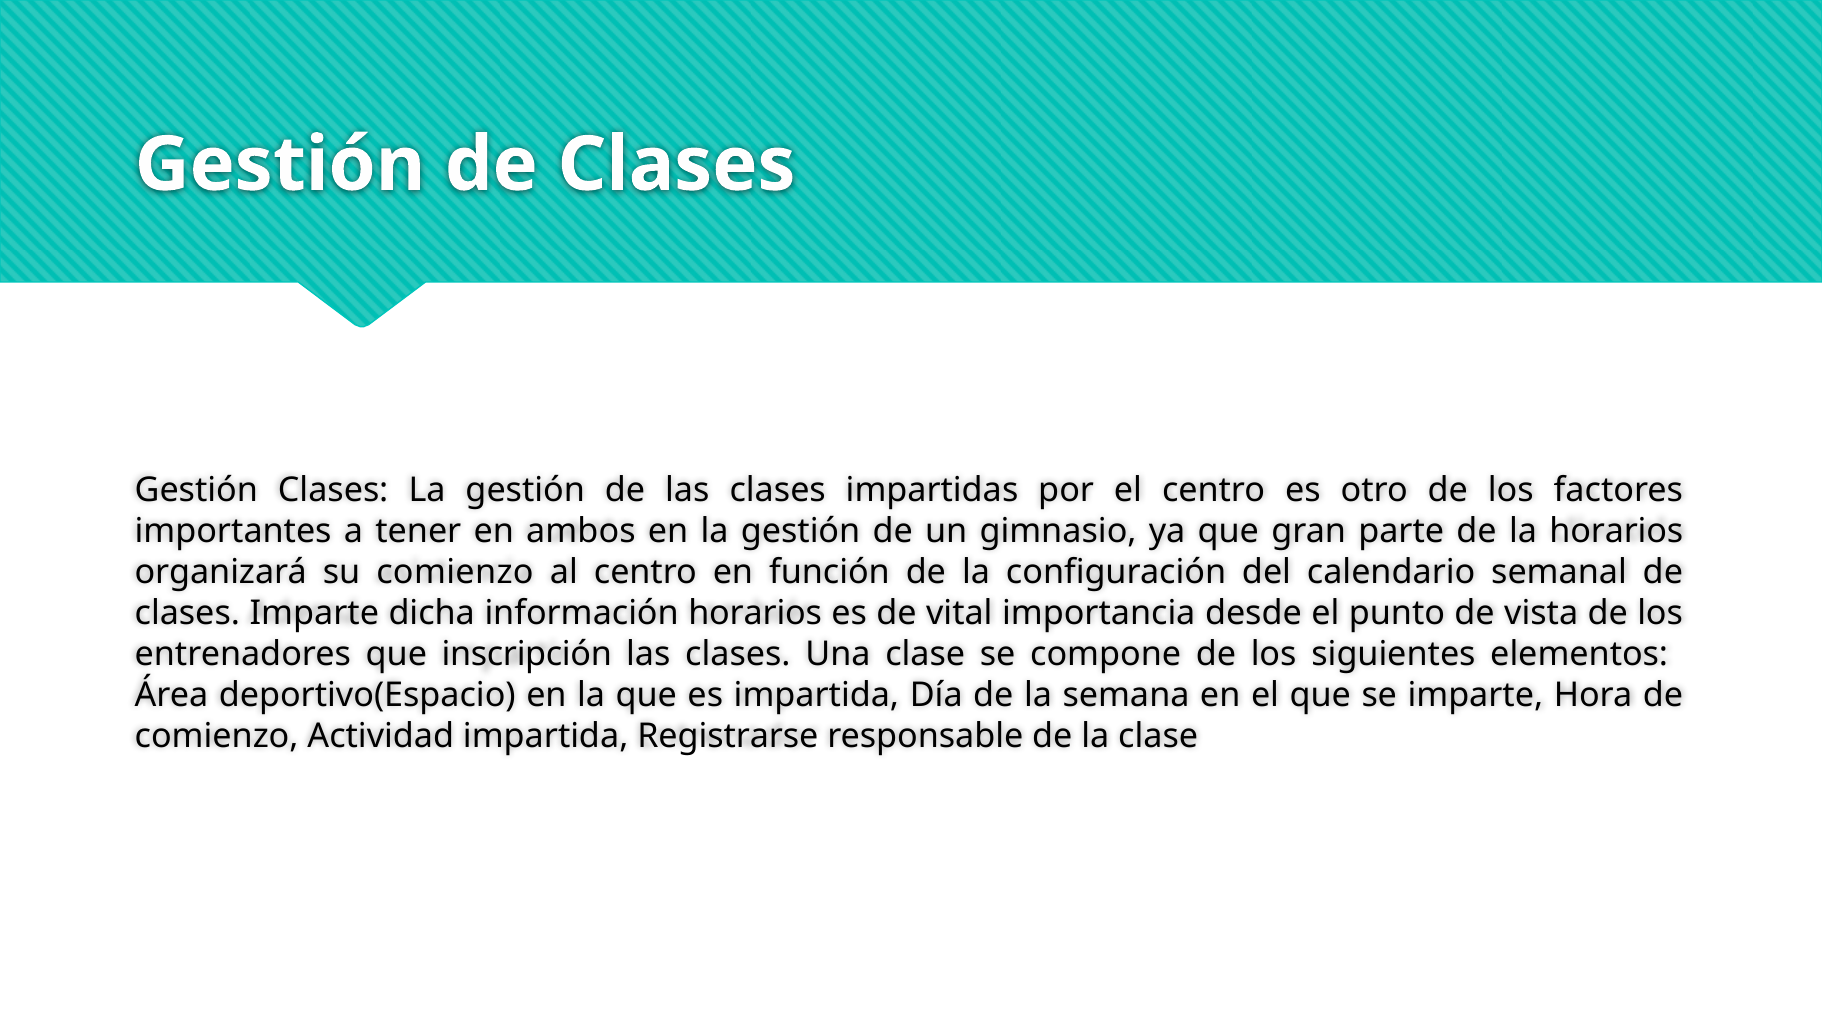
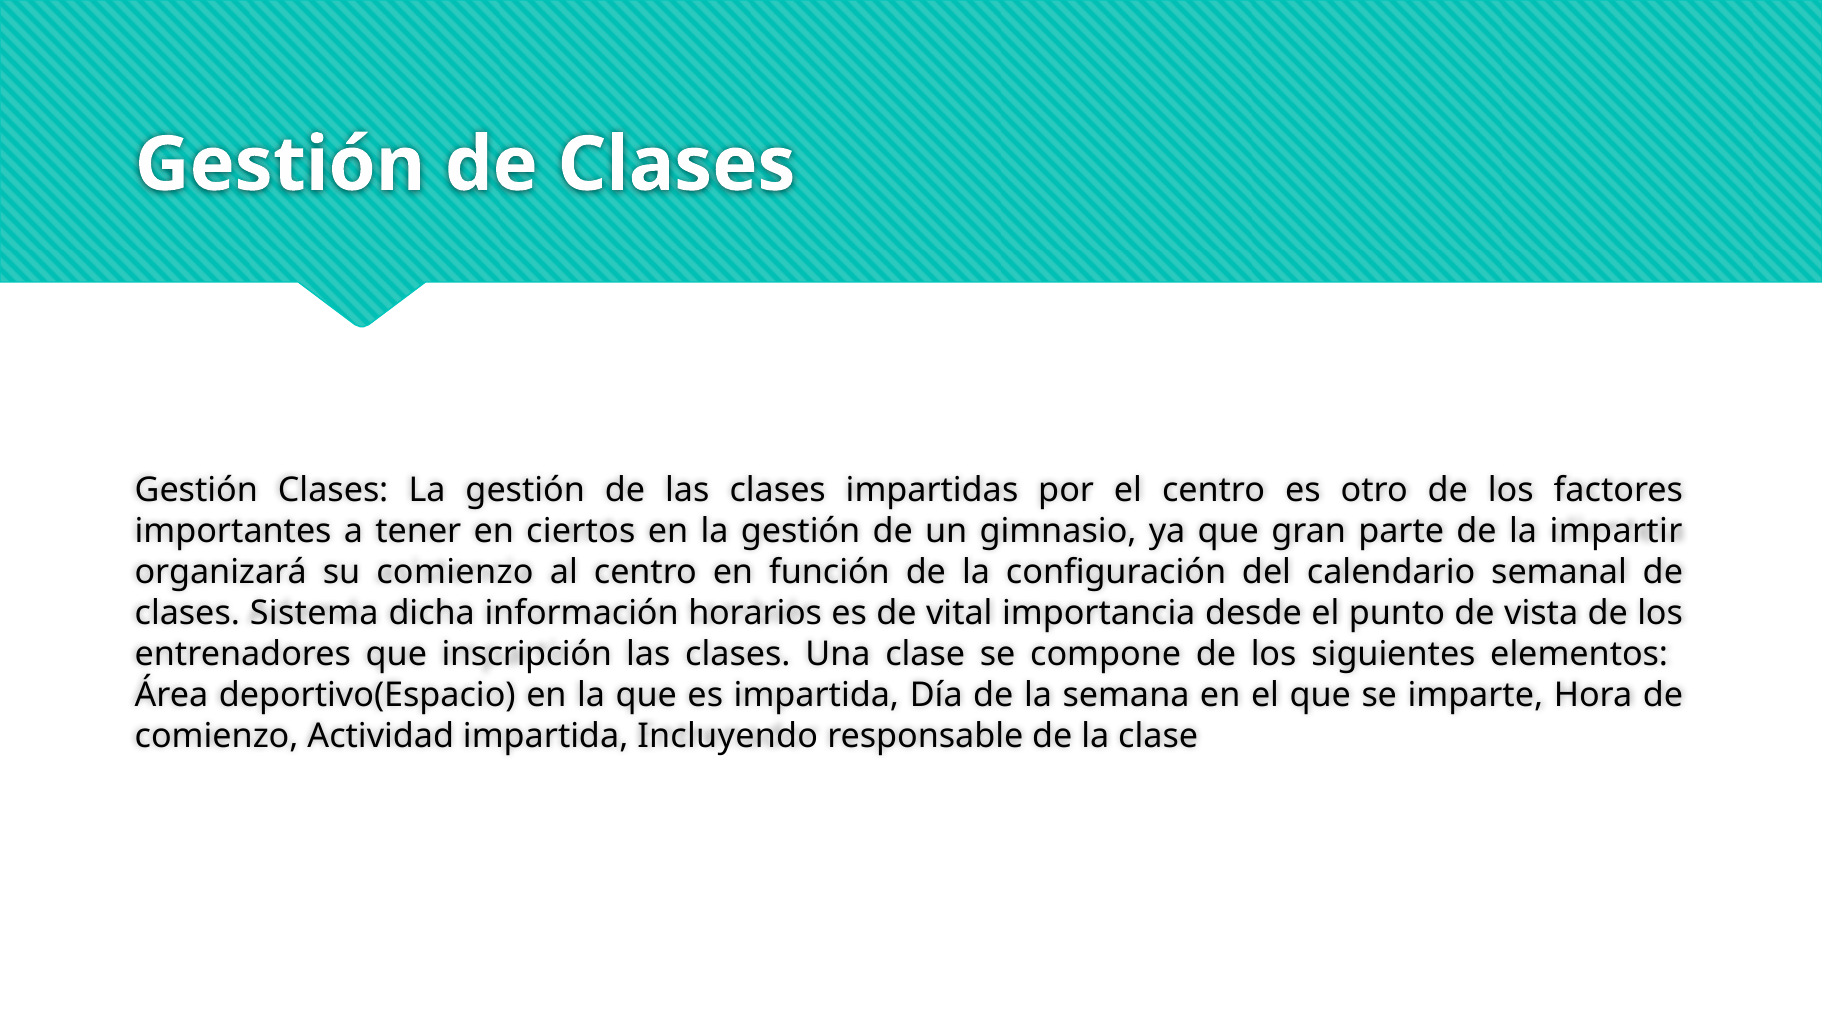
ambos: ambos -> ciertos (581, 531)
la horarios: horarios -> impartir (1616, 531)
clases Imparte: Imparte -> Sistema (314, 613)
Registrarse: Registrarse -> Incluyendo (728, 736)
